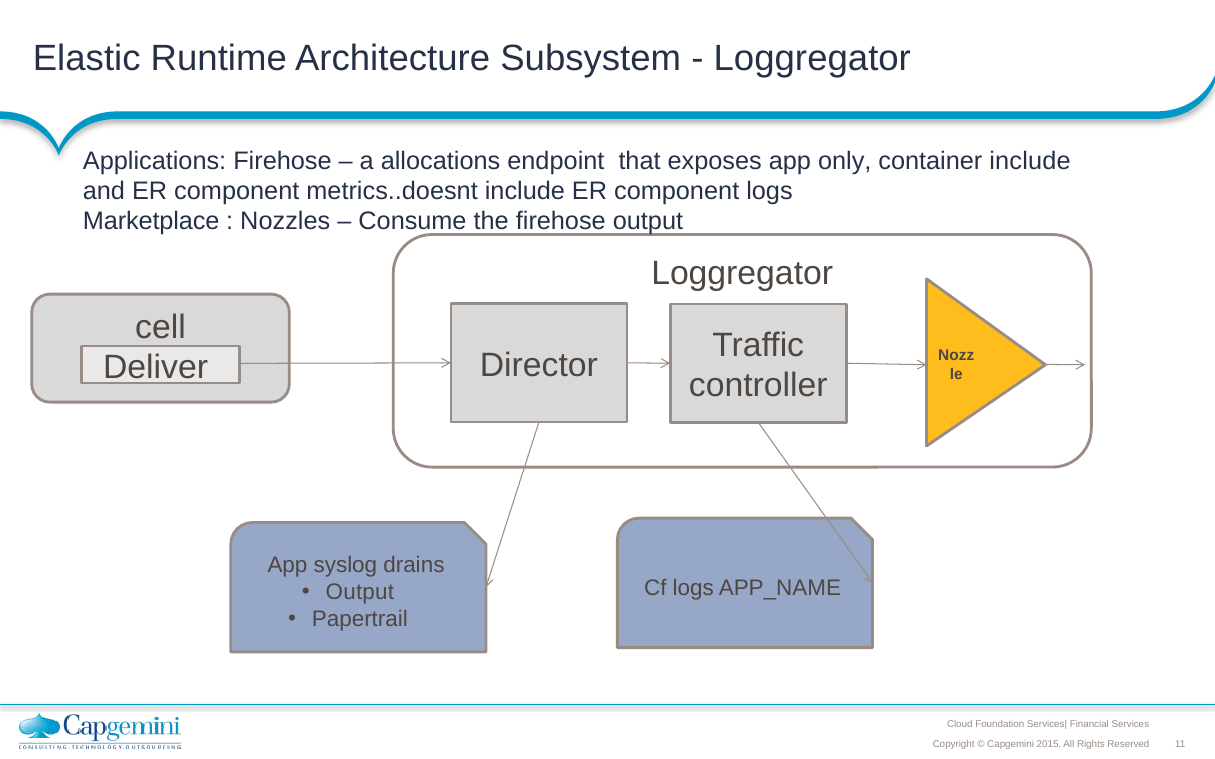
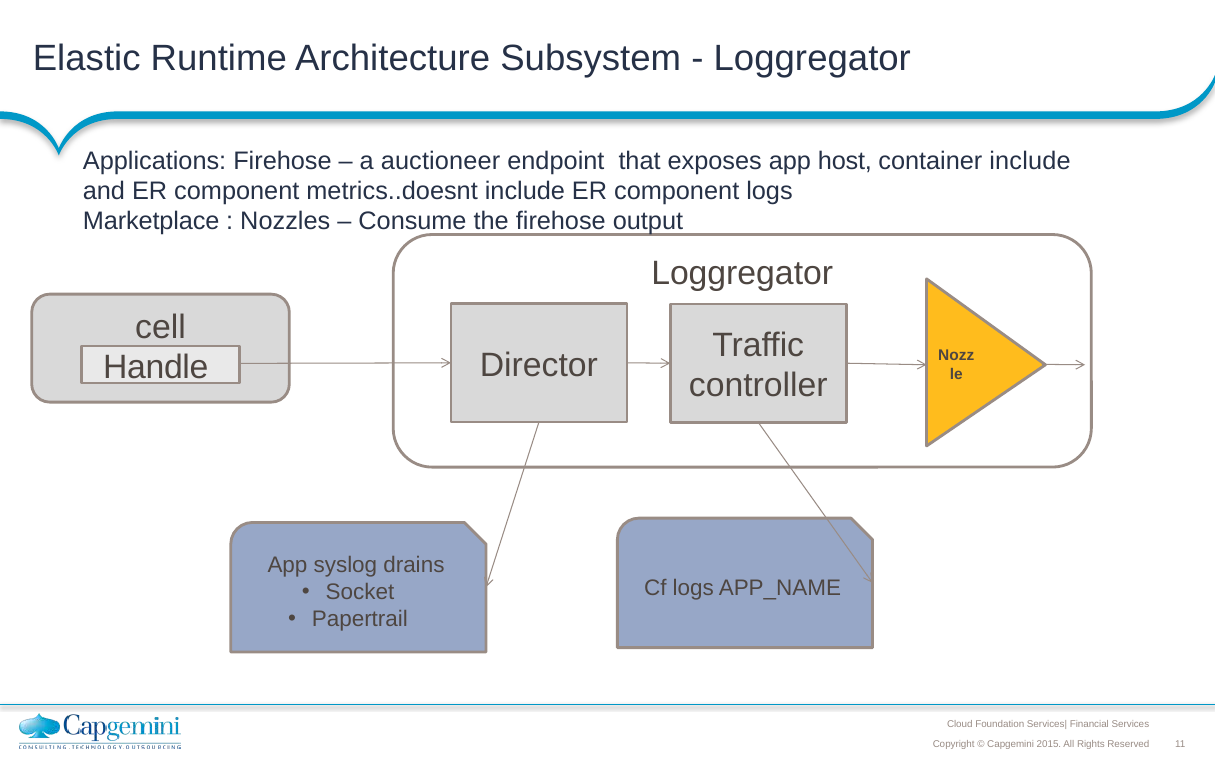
allocations: allocations -> auctioneer (440, 161)
only: only -> host (845, 161)
Deliver: Deliver -> Handle (156, 367)
Output: Output -> Socket (360, 592)
